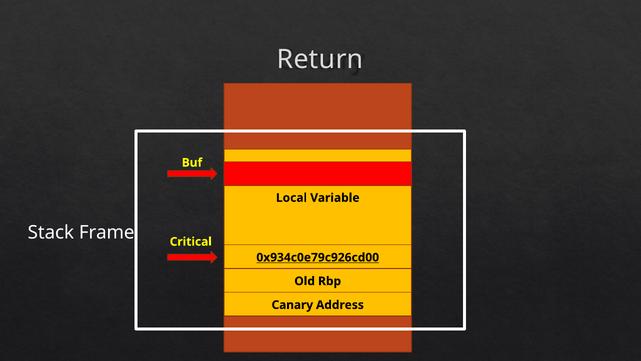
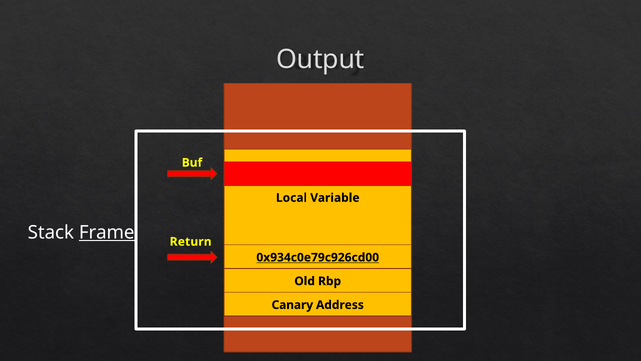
Return: Return -> Output (320, 59)
Frame underline: none -> present (107, 232)
Critical: Critical -> Return (191, 241)
